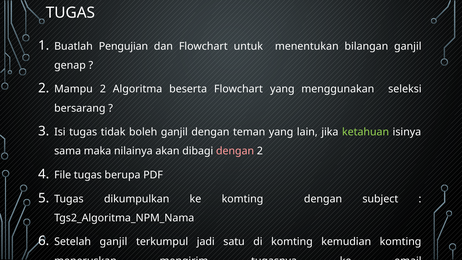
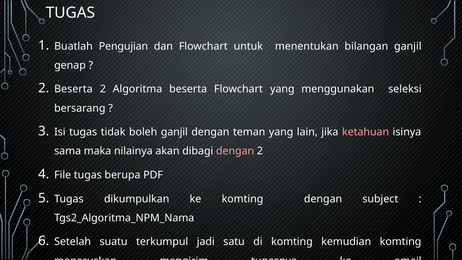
2 Mampu: Mampu -> Beserta (73, 89)
ketahuan colour: light green -> pink (366, 132)
Setelah ganjil: ganjil -> suatu (114, 242)
